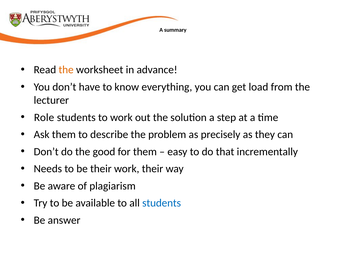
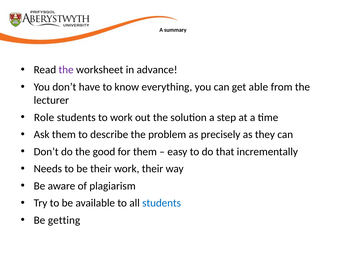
the colour: orange -> purple (66, 70)
load: load -> able (258, 87)
answer: answer -> getting (64, 220)
